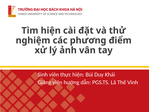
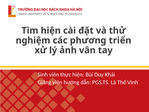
điểm: điểm -> triển (120, 40)
